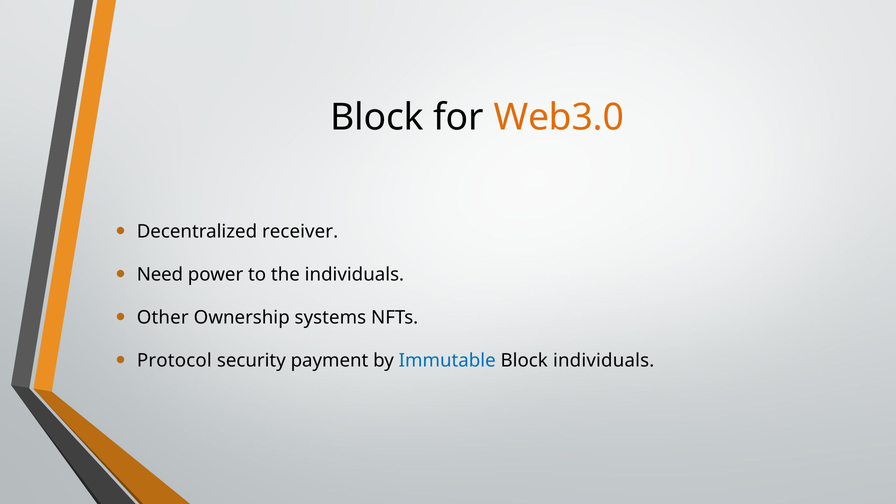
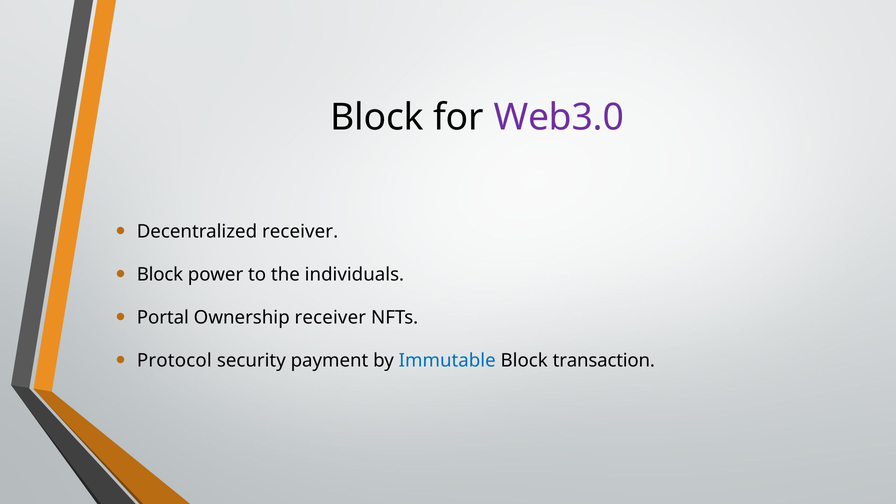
Web3.0 colour: orange -> purple (559, 117)
Need: Need -> Block (160, 275)
Other: Other -> Portal (163, 318)
Ownership systems: systems -> receiver (330, 318)
Block individuals: individuals -> transaction (604, 361)
